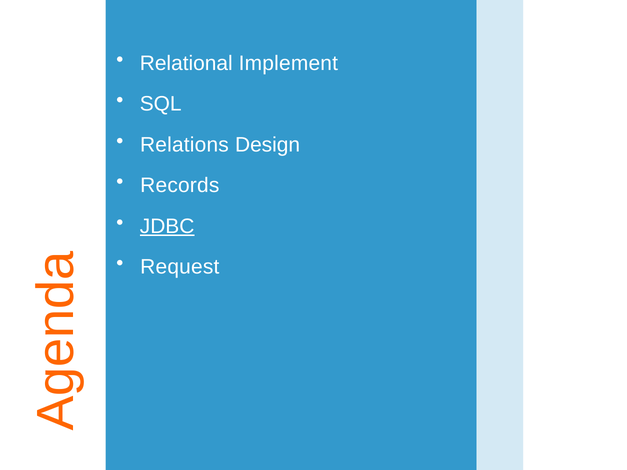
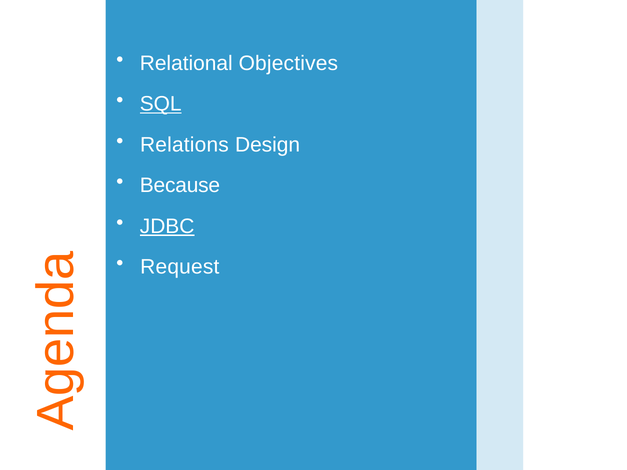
Implement: Implement -> Objectives (288, 63)
SQL underline: none -> present (161, 104)
Records: Records -> Because (180, 186)
